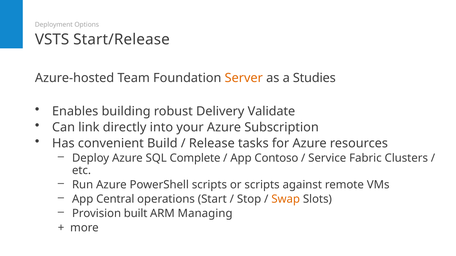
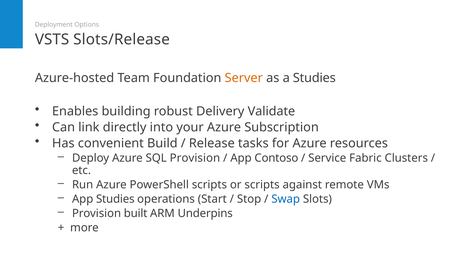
Start/Release: Start/Release -> Slots/Release (122, 40)
SQL Complete: Complete -> Provision (195, 158)
App Central: Central -> Studies (115, 199)
Swap colour: orange -> blue (286, 199)
Managing: Managing -> Underpins (205, 214)
